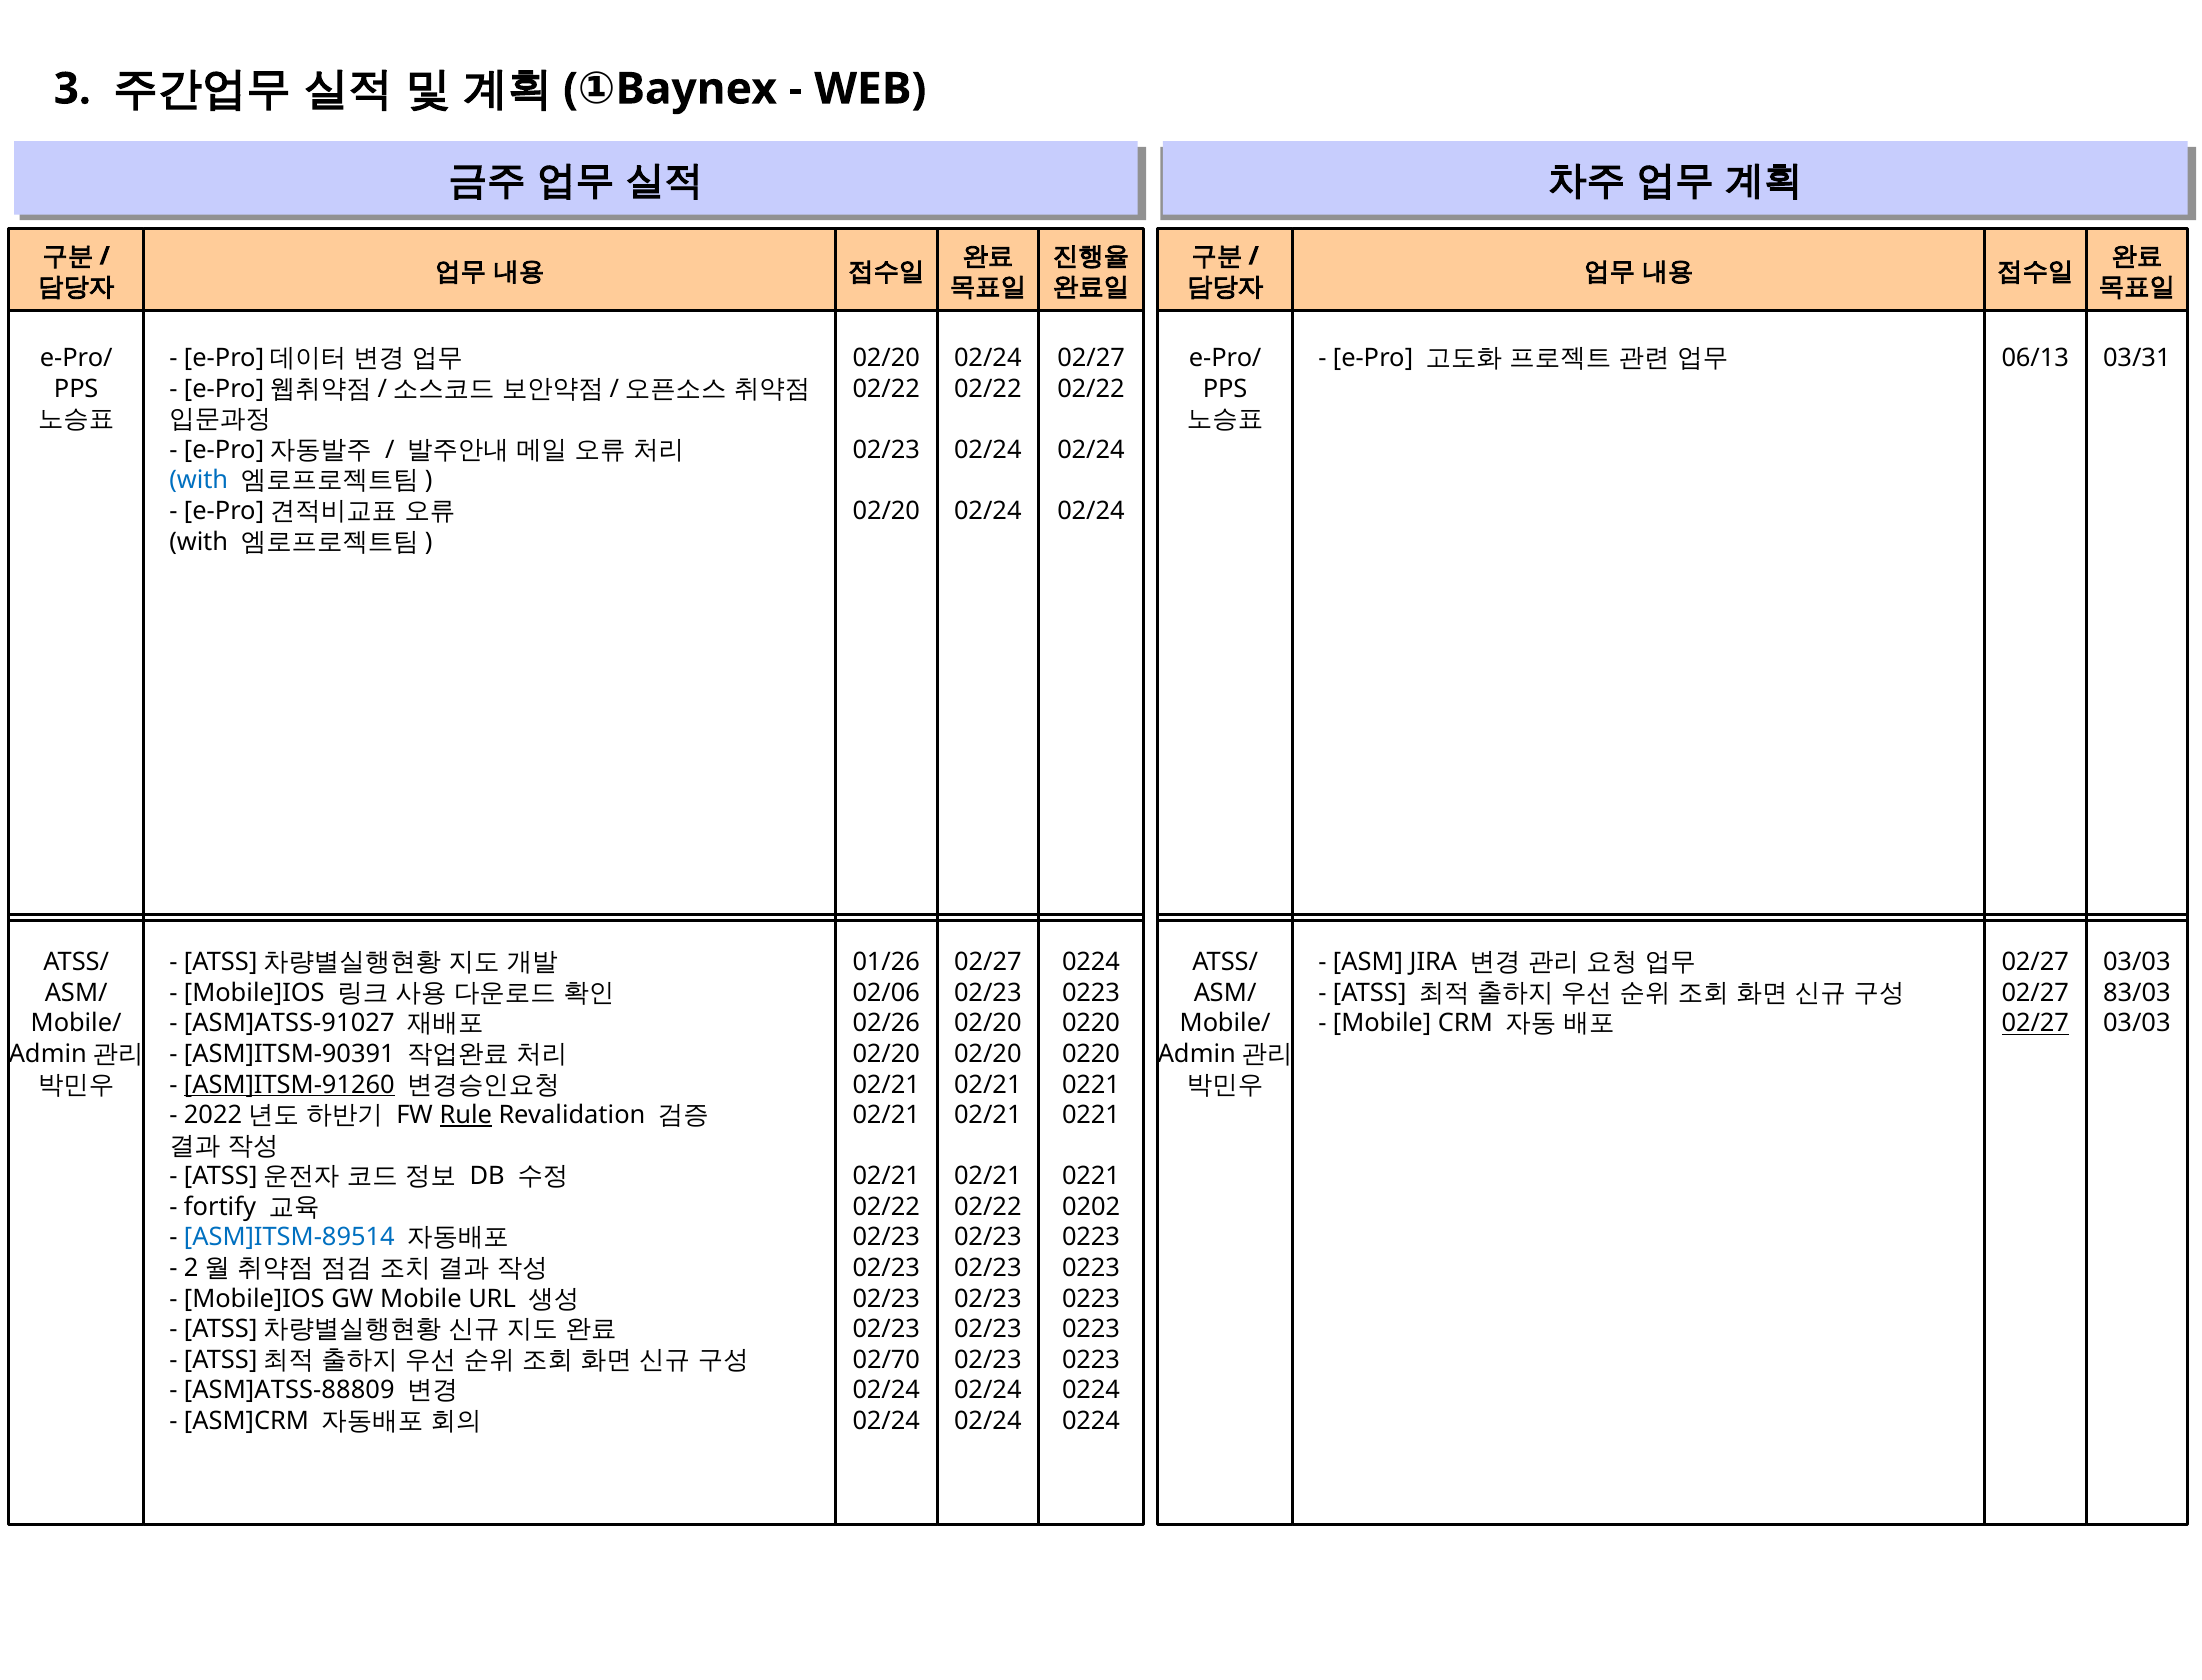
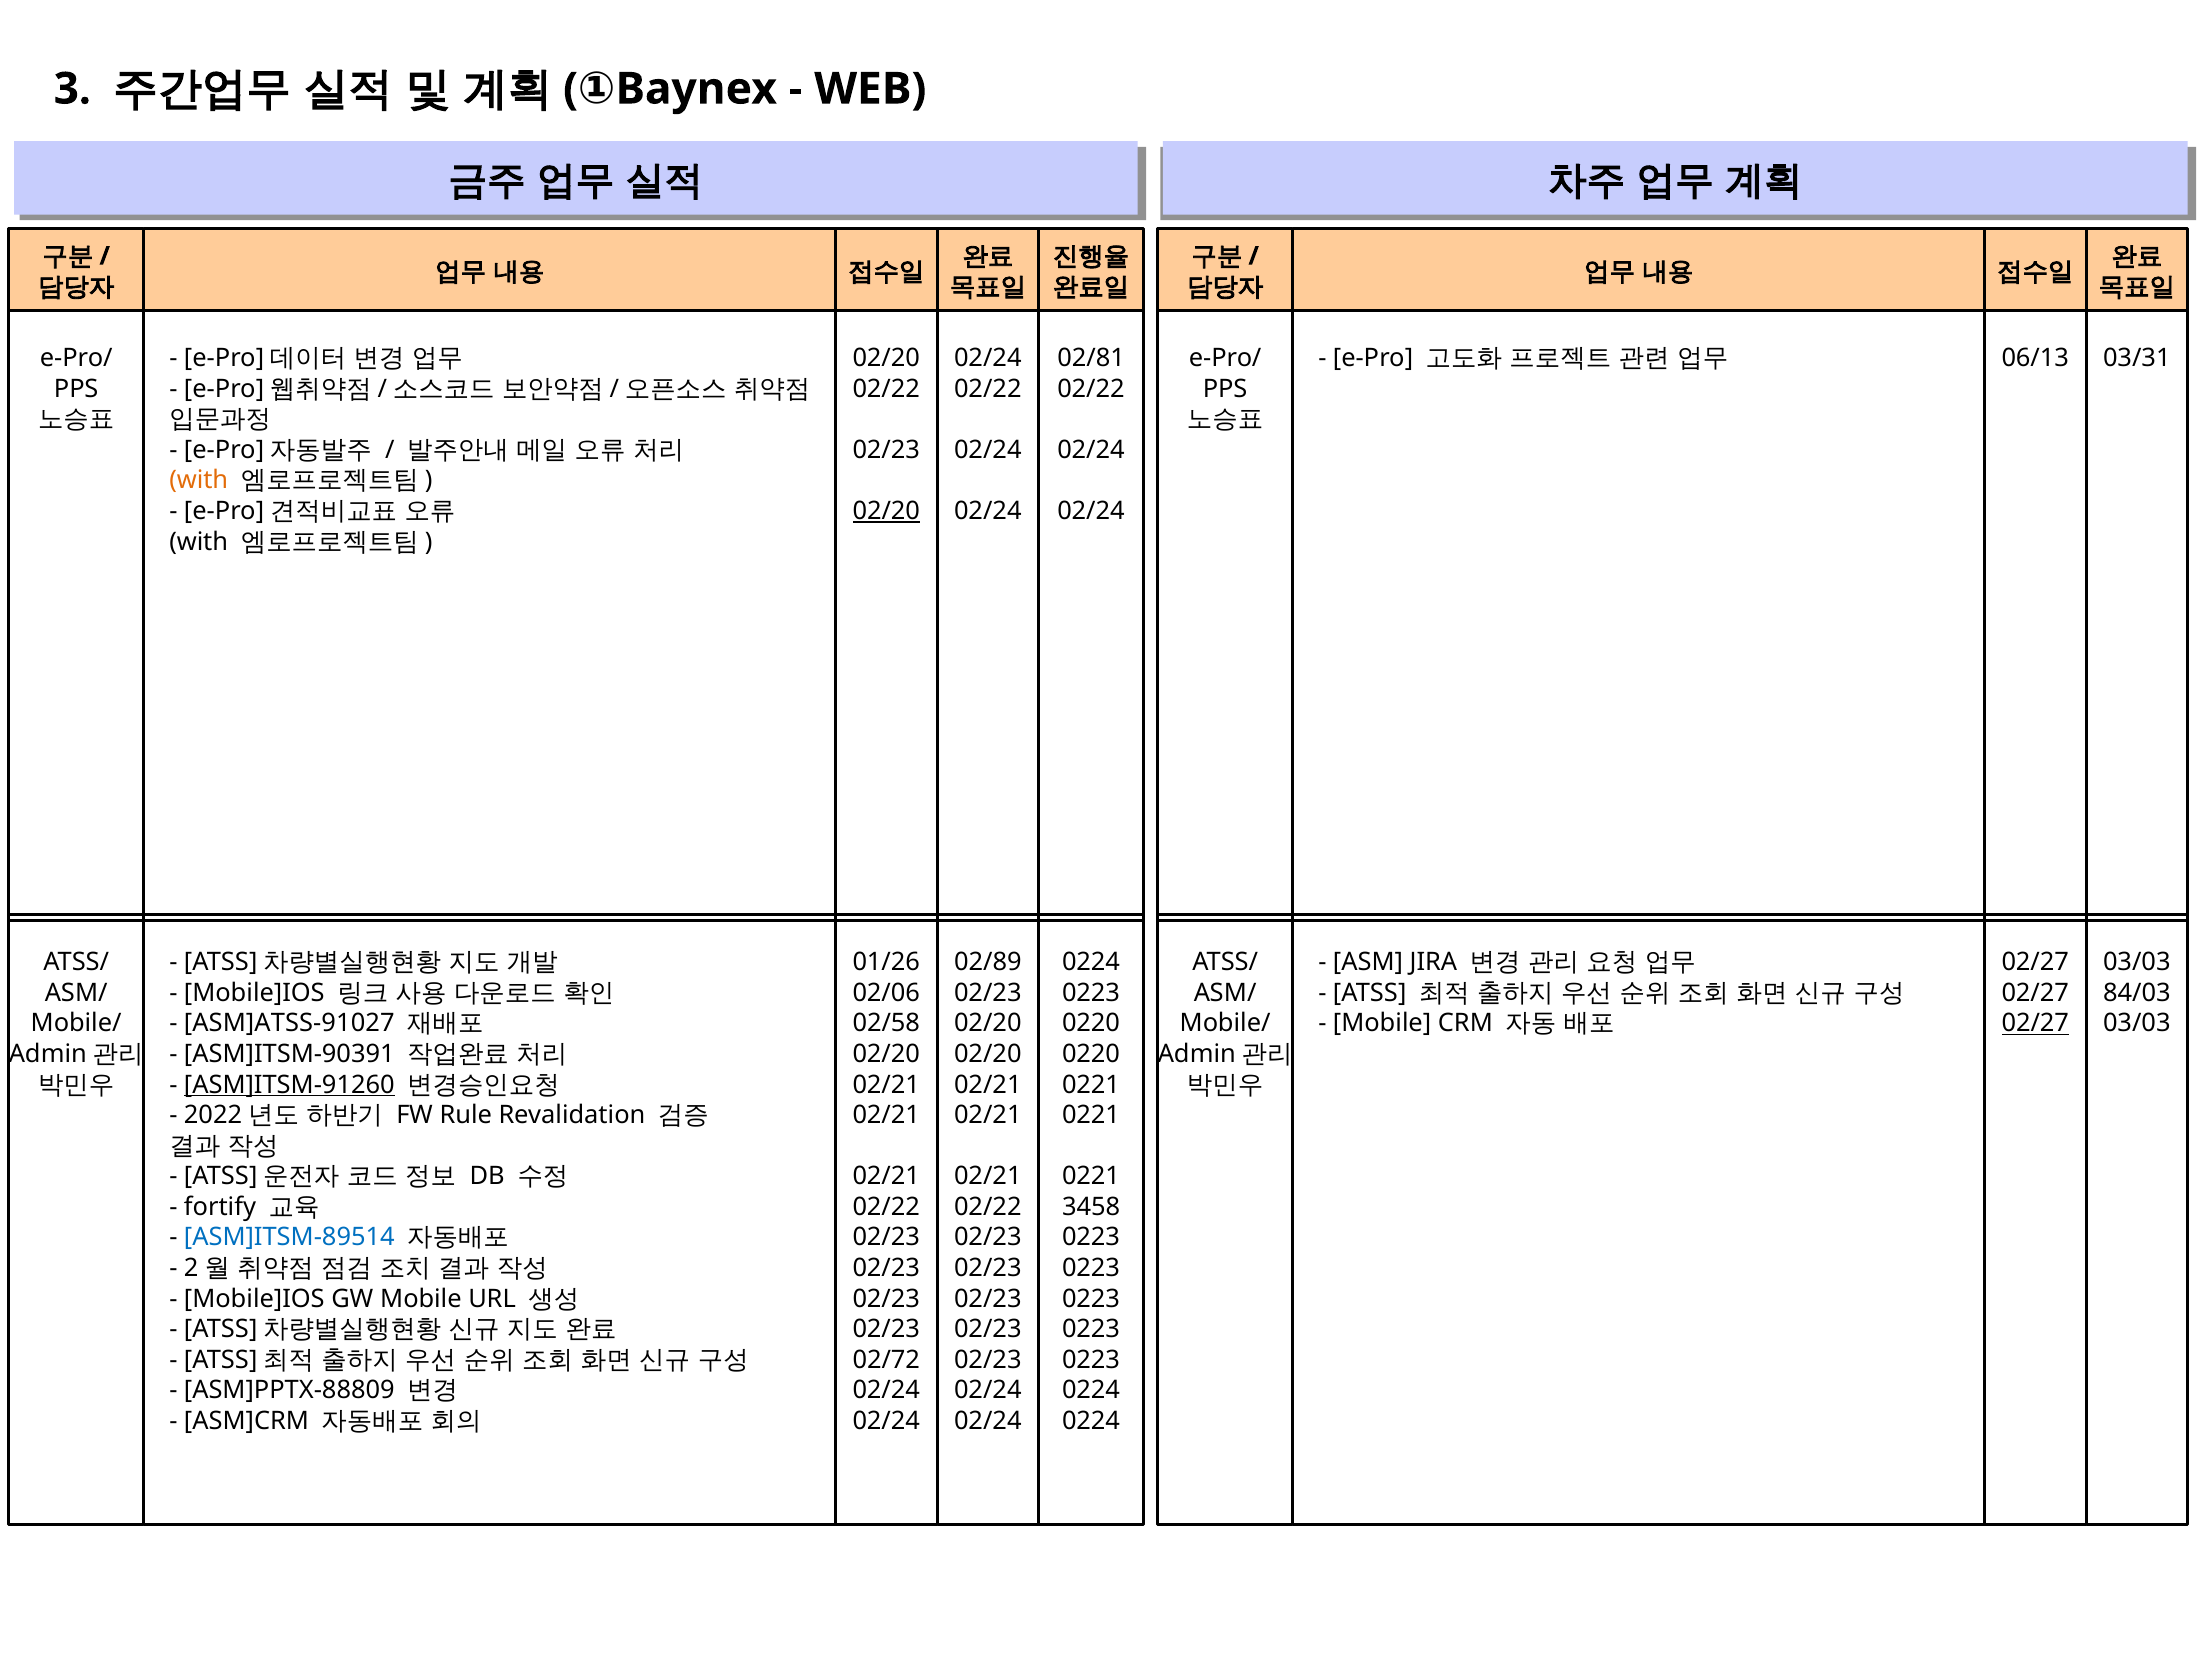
02/27: 02/27 -> 02/81 (1091, 358)
with colour: blue -> orange (199, 480)
02/20 underline: none -> present (886, 511)
02/27: 02/27 -> 02/89 (988, 962)
83/03: 83/03 -> 84/03 (2137, 993)
02/26: 02/26 -> 02/58 (886, 1023)
Rule underline: present -> none (466, 1115)
0202: 0202 -> 3458 (1091, 1207)
02/70: 02/70 -> 02/72 (886, 1360)
ASM]ATSS-88809: ASM]ATSS-88809 -> ASM]PPTX-88809 (289, 1390)
